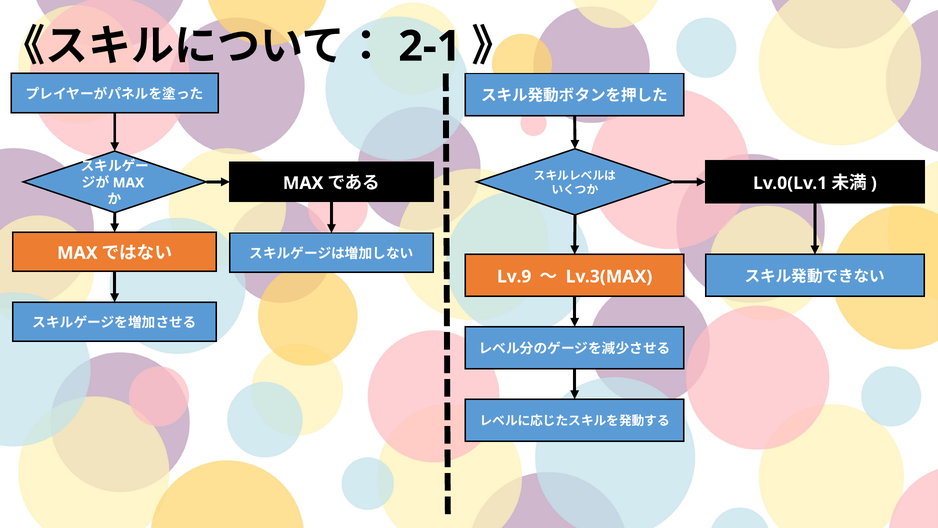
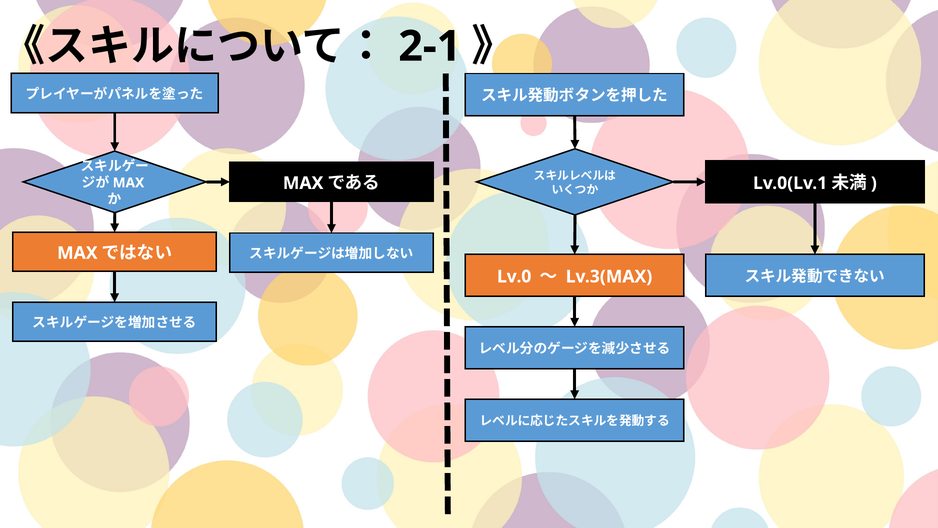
Lv.9: Lv.9 -> Lv.0 (514, 276)
